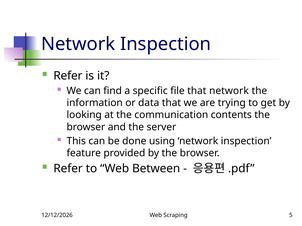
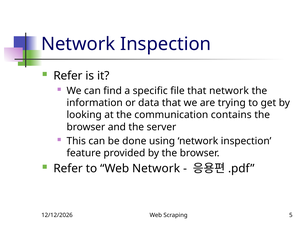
contents: contents -> contains (231, 115)
Web Between: Between -> Network (156, 169)
